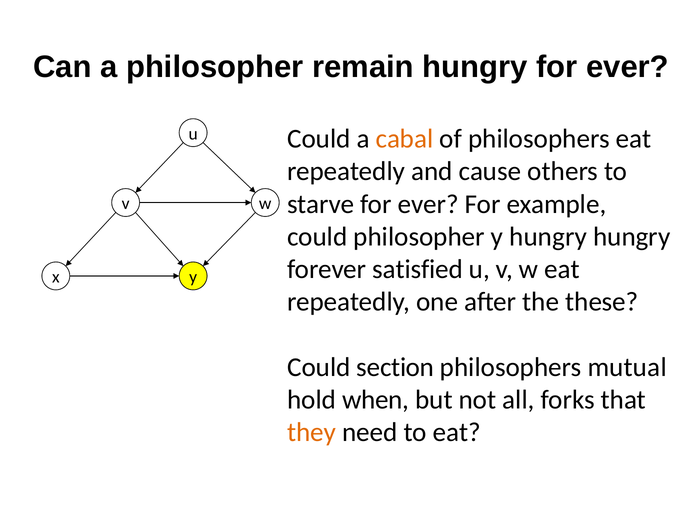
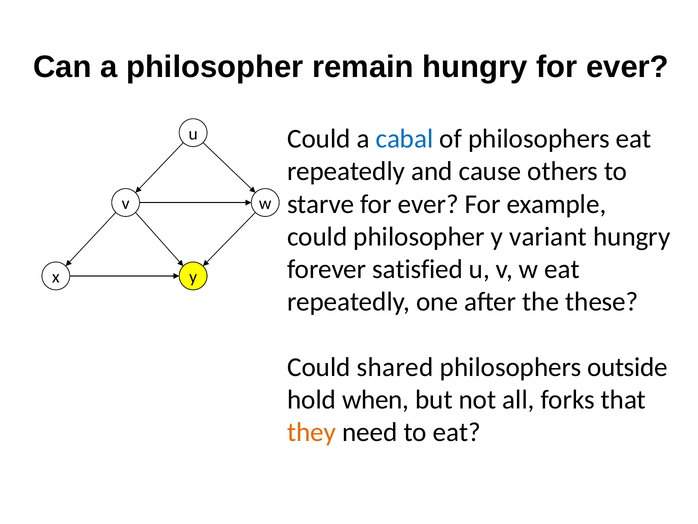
cabal colour: orange -> blue (405, 139)
y hungry: hungry -> variant (548, 236)
section: section -> shared (395, 367)
mutual: mutual -> outside (627, 367)
